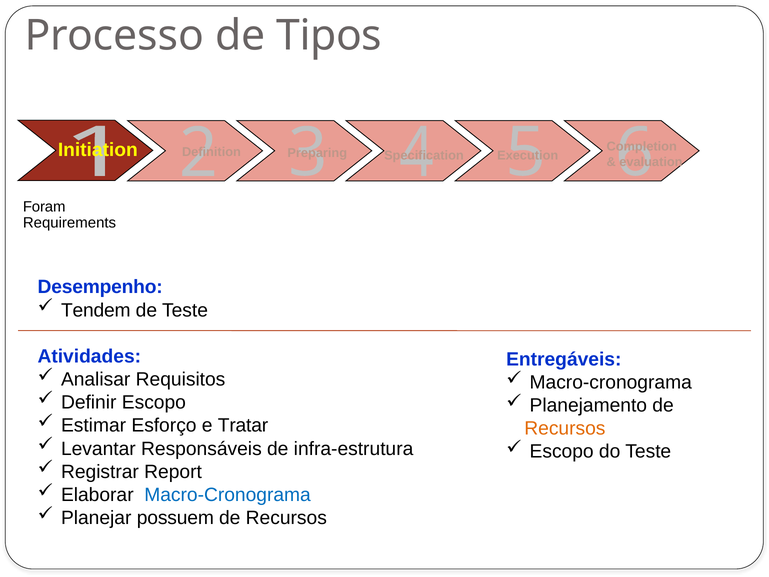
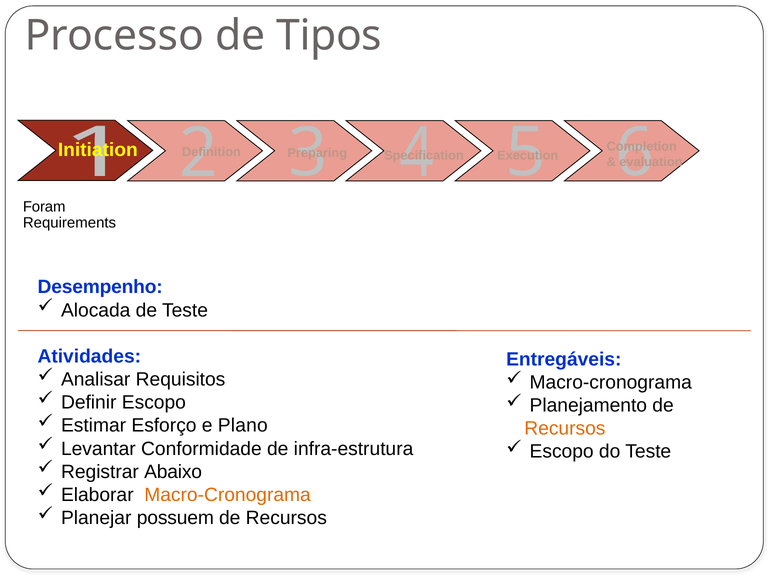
Tendem: Tendem -> Alocada (96, 310)
Tratar: Tratar -> Plano (243, 425)
Responsáveis: Responsáveis -> Conformidade (201, 448)
Report: Report -> Abaixo (173, 472)
Macro-Cronograma colour: blue -> orange (228, 495)
